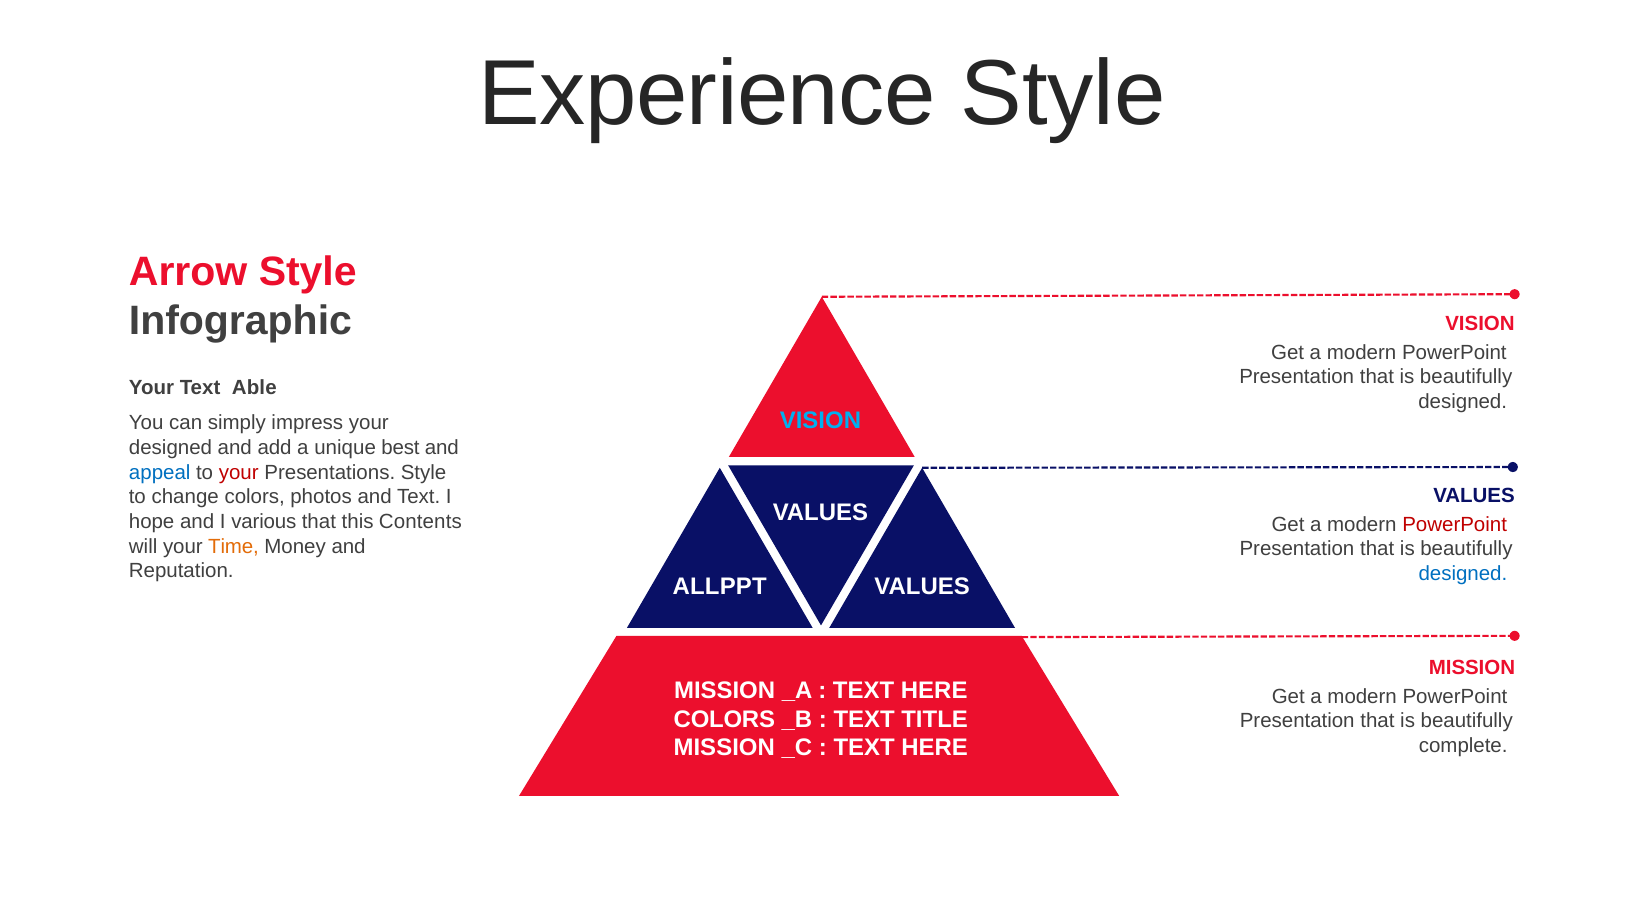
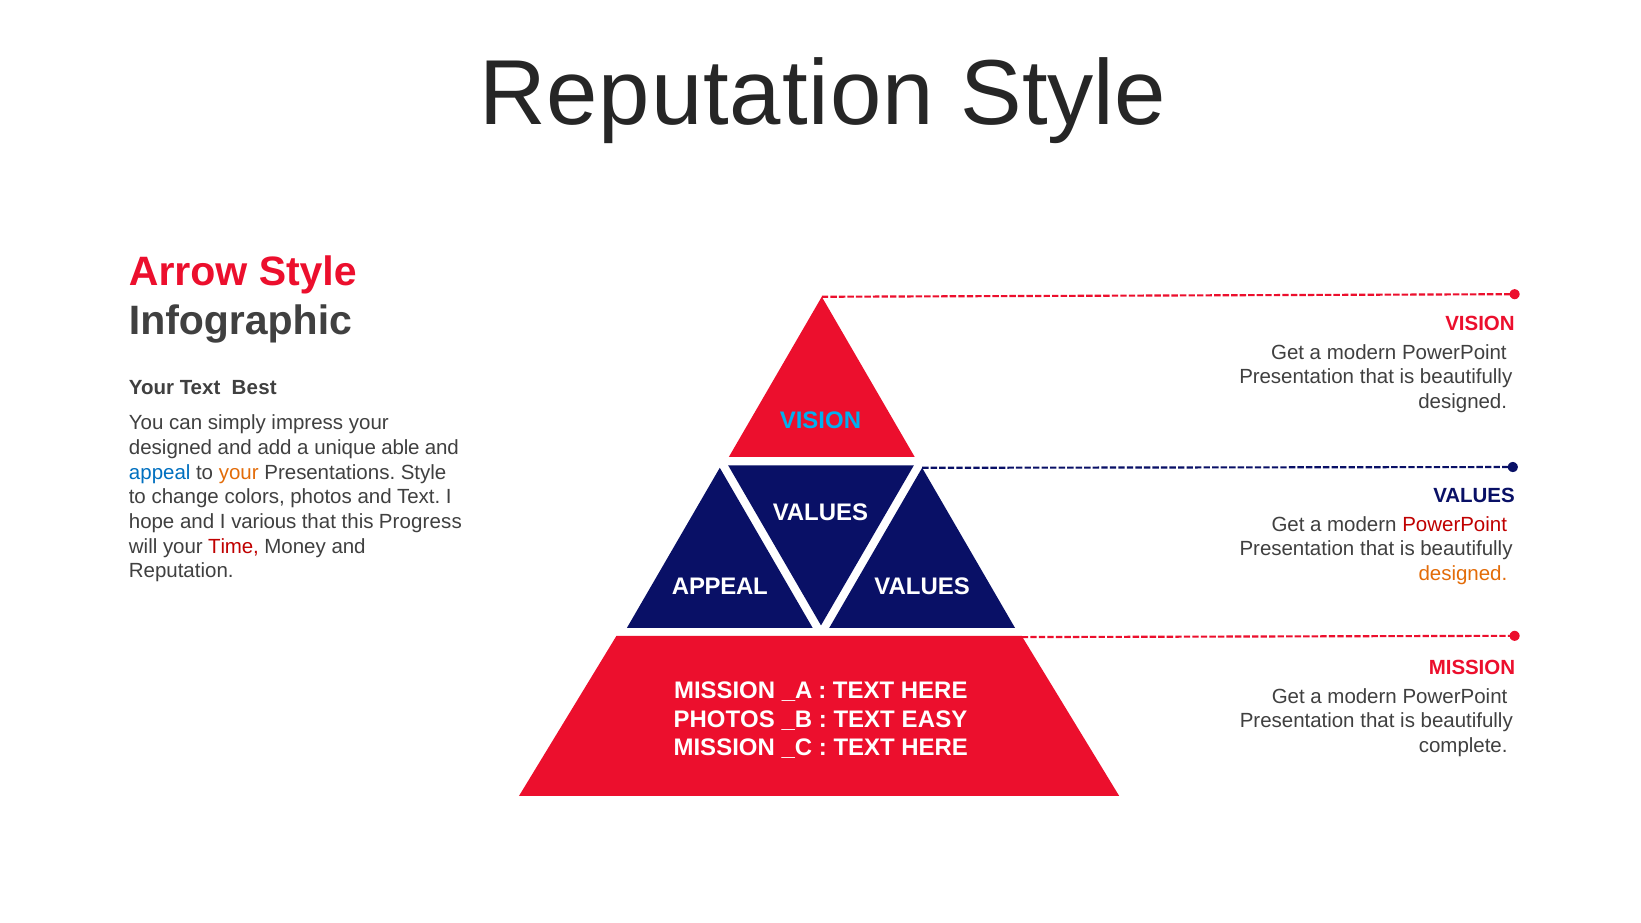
Experience: Experience -> Reputation (706, 94)
Able: Able -> Best (254, 387)
best: best -> able (400, 448)
your colour: red -> orange (239, 472)
Contents: Contents -> Progress (420, 522)
Time colour: orange -> red (233, 546)
designed colour: blue -> orange (1463, 574)
ALLPPT: ALLPPT -> APPEAL (720, 587)
COLORS: COLORS -> PHOTOS (724, 719)
TITLE: TITLE -> EASY (934, 719)
